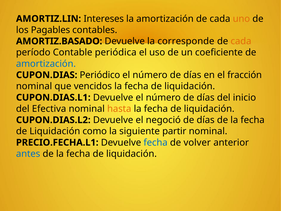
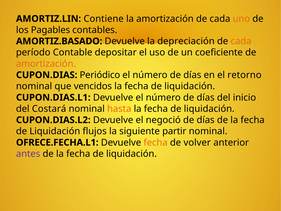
Intereses: Intereses -> Contiene (104, 19)
corresponde: corresponde -> depreciación (186, 41)
periódica: periódica -> depositar (116, 52)
amortización colour: blue -> orange (46, 64)
fracción: fracción -> retorno (244, 75)
Efectiva: Efectiva -> Costará (49, 109)
como: como -> flujos (95, 131)
PRECIO.FECHA.L1: PRECIO.FECHA.L1 -> OFRECE.FECHA.L1 (57, 142)
fecha colour: blue -> orange (156, 142)
antes colour: blue -> purple (28, 154)
